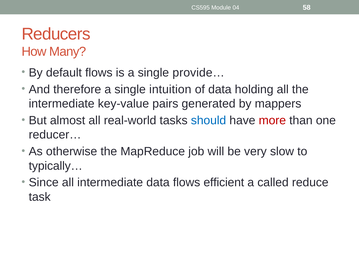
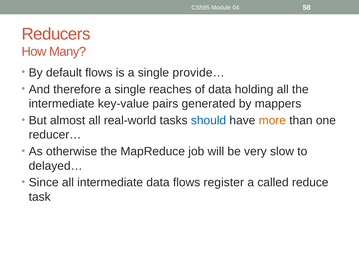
intuition: intuition -> reaches (170, 89)
more colour: red -> orange (272, 120)
typically…: typically… -> delayed… (56, 166)
efficient: efficient -> register (224, 183)
